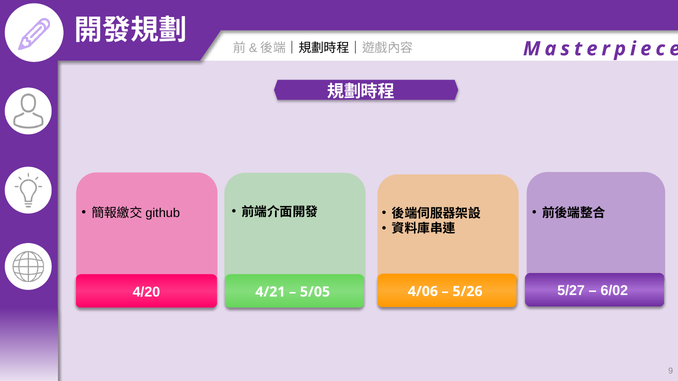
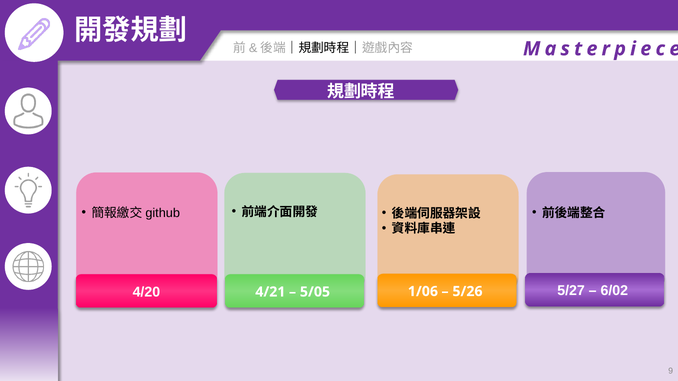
4/06: 4/06 -> 1/06 (423, 292)
